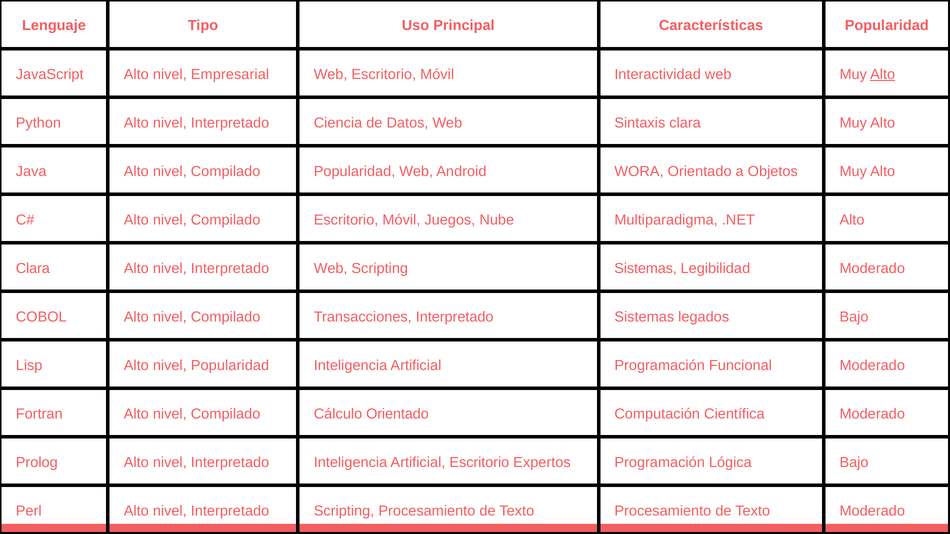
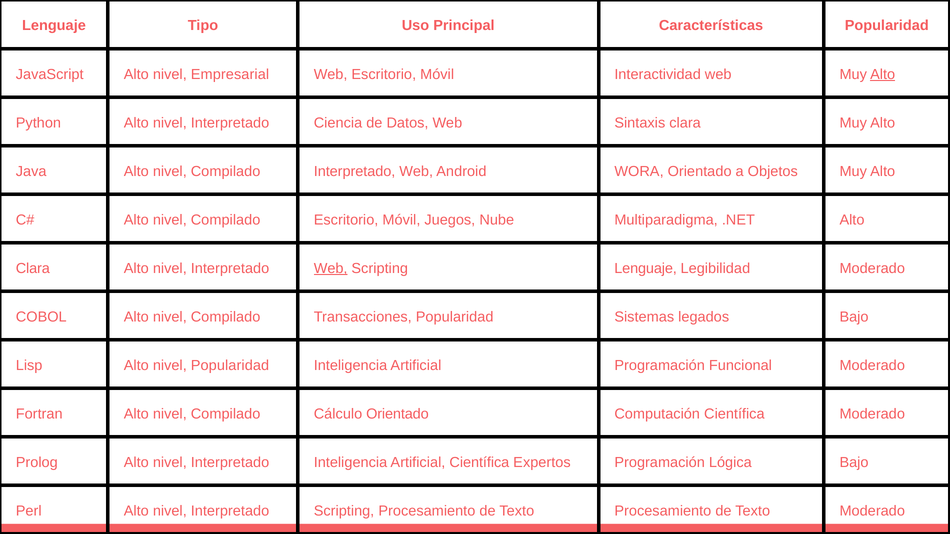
Compilado Popularidad: Popularidad -> Interpretado (355, 171)
Web underline: none -> present (331, 268)
Scripting Sistemas: Sistemas -> Lenguaje (646, 268)
Transacciones Interpretado: Interpretado -> Popularidad (455, 317)
Artificial Escritorio: Escritorio -> Científica (479, 463)
